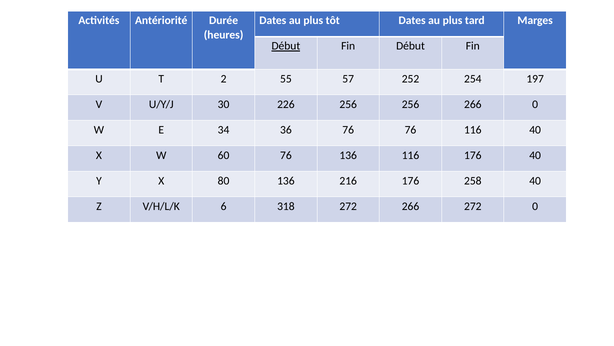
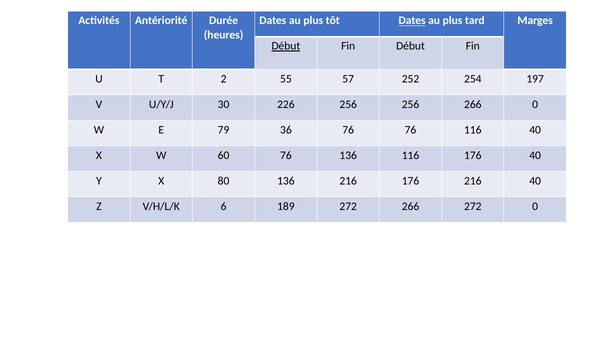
Dates underline: none -> present (412, 21)
34: 34 -> 79 (224, 130)
176 258: 258 -> 216 (473, 181)
318: 318 -> 189 (286, 206)
